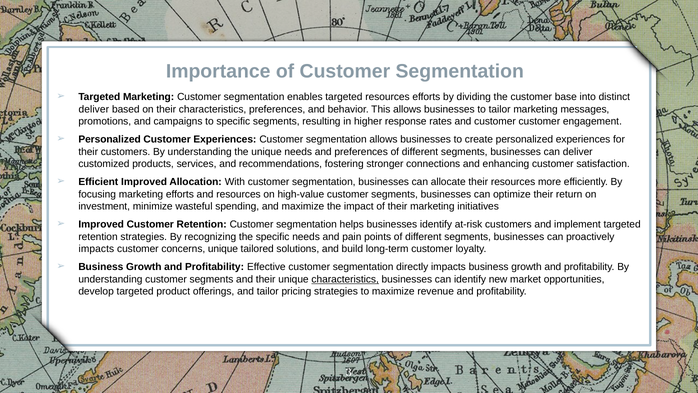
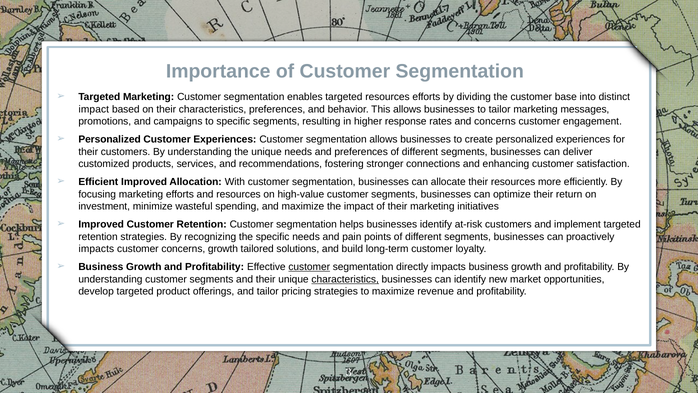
deliver: deliver -> impact (94, 109)
and customer: customer -> concerns (495, 121)
concerns unique: unique -> growth (223, 249)
customer underline: none -> present (309, 267)
